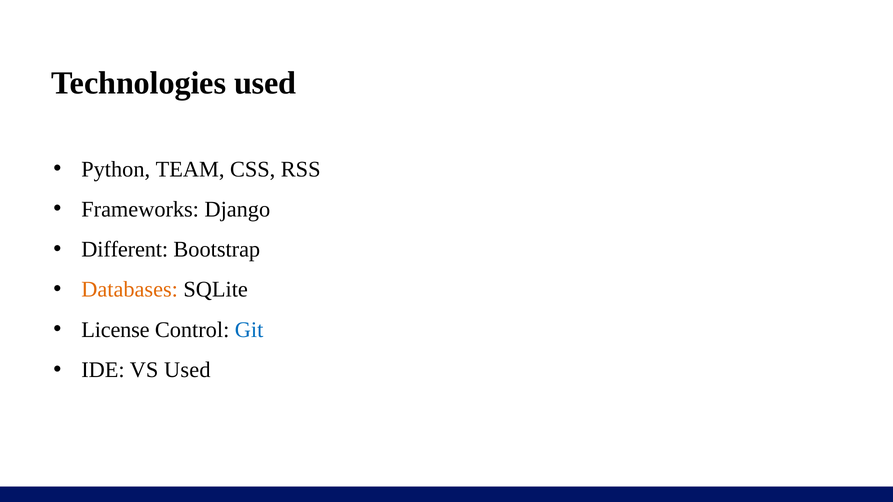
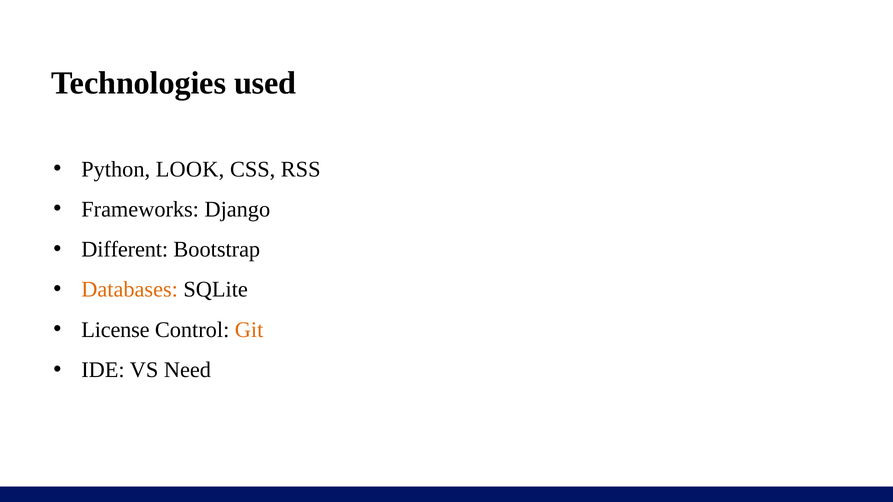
TEAM: TEAM -> LOOK (190, 169)
Git colour: blue -> orange (249, 330)
VS Used: Used -> Need (187, 370)
